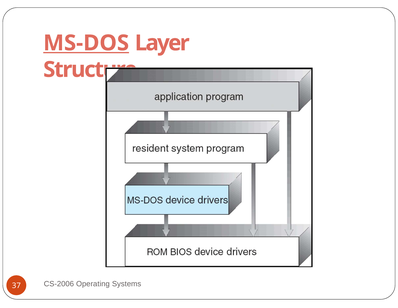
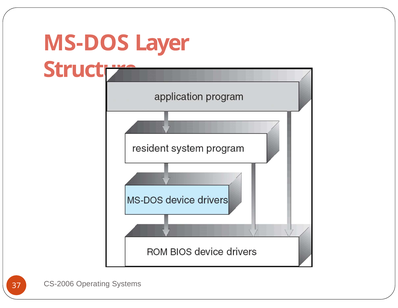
MS-DOS underline: present -> none (86, 43)
